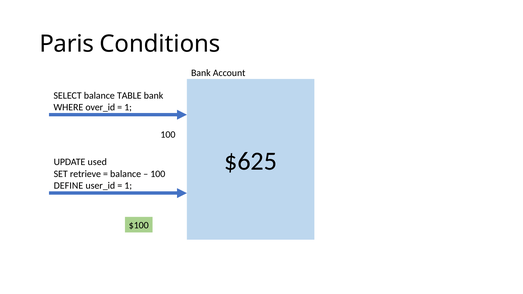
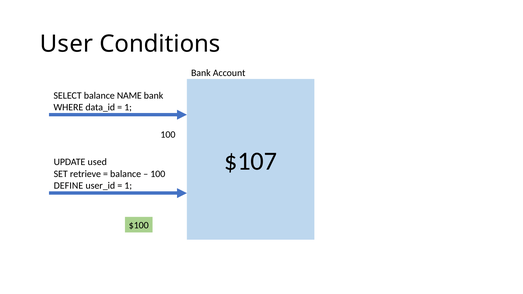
Paris: Paris -> User (66, 44)
TABLE: TABLE -> NAME (129, 96)
over_id: over_id -> data_id (100, 107)
$625: $625 -> $107 (251, 161)
